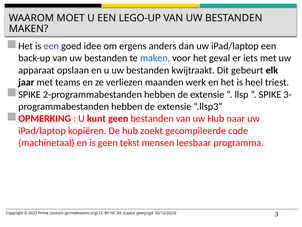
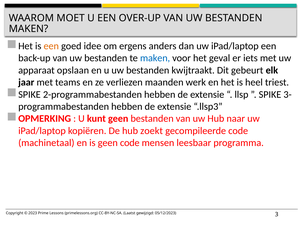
LEGO-UP: LEGO-UP -> OVER-UP (140, 18)
een colour: purple -> orange (51, 46)
geen tekst: tekst -> code (130, 143)
